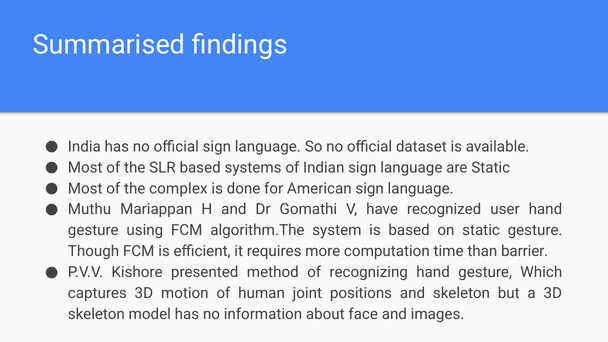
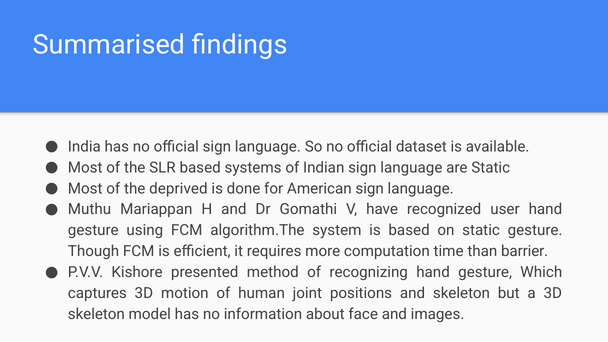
complex: complex -> deprived (178, 189)
